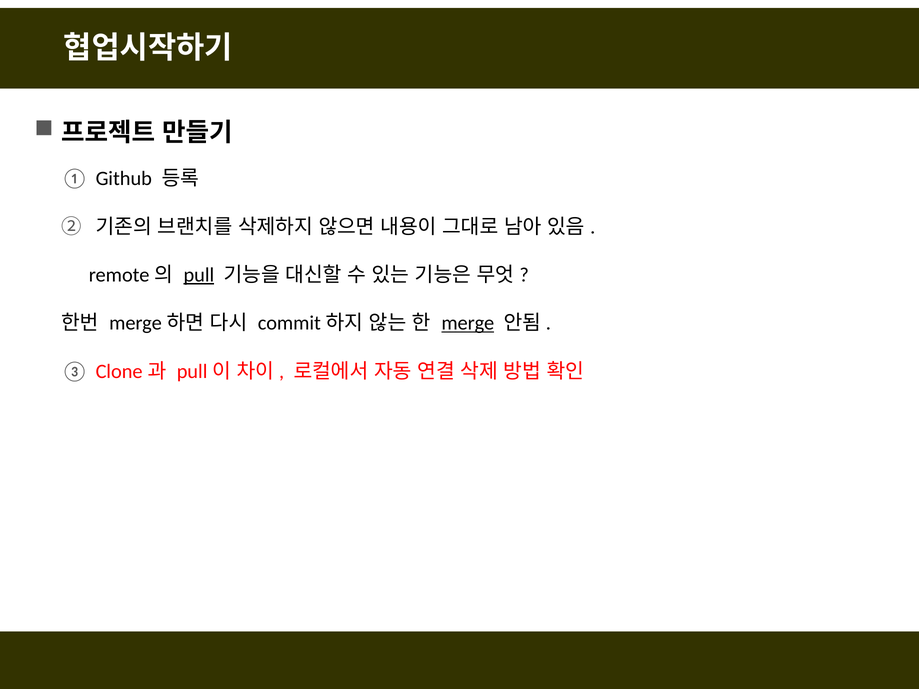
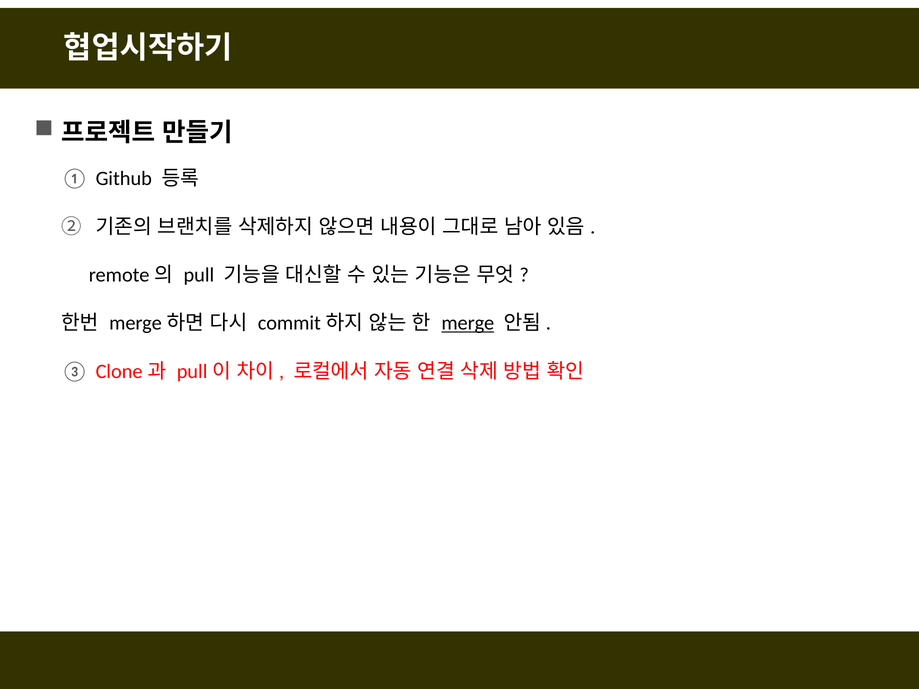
pull underline: present -> none (199, 275)
